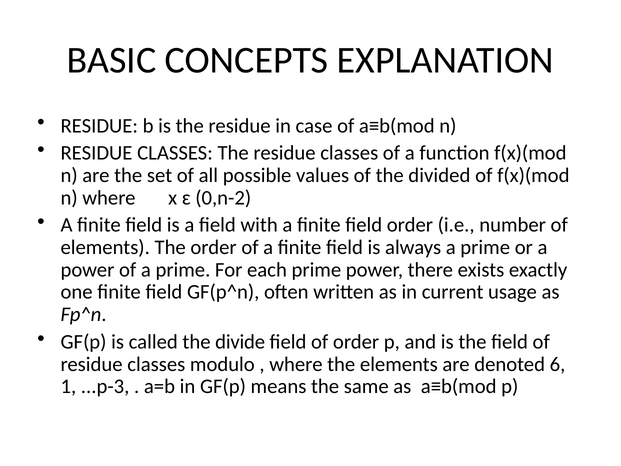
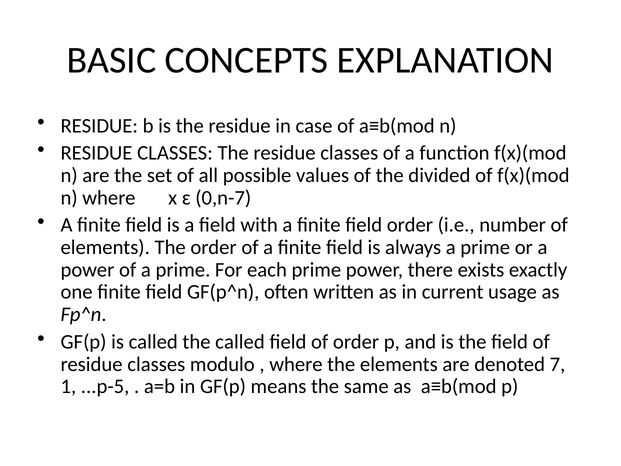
0,n-2: 0,n-2 -> 0,n-7 (223, 198)
the divide: divide -> called (240, 342)
6: 6 -> 7 (558, 364)
...p-3: ...p-3 -> ...p-5 (105, 386)
